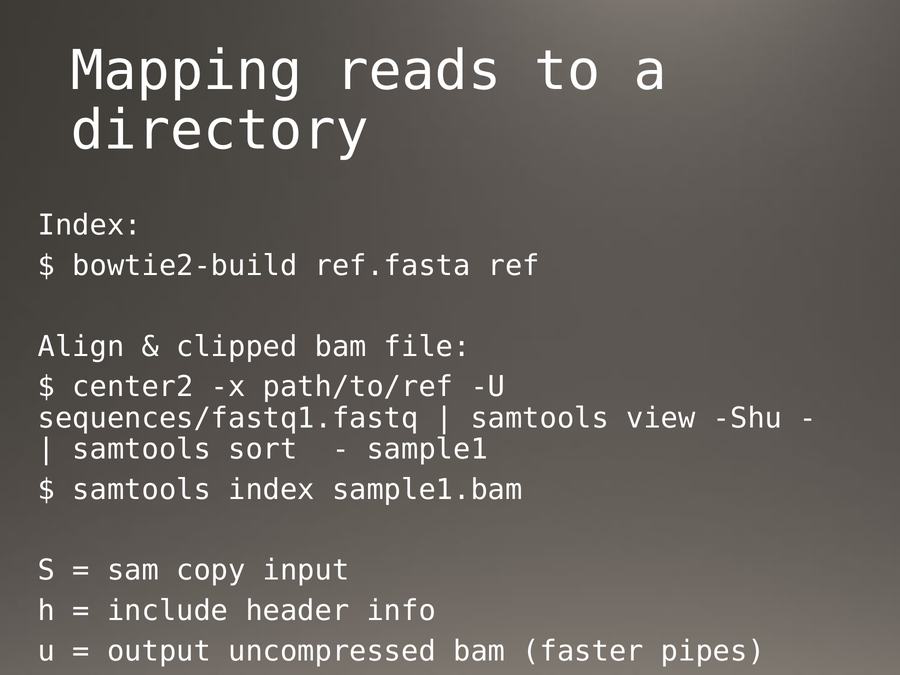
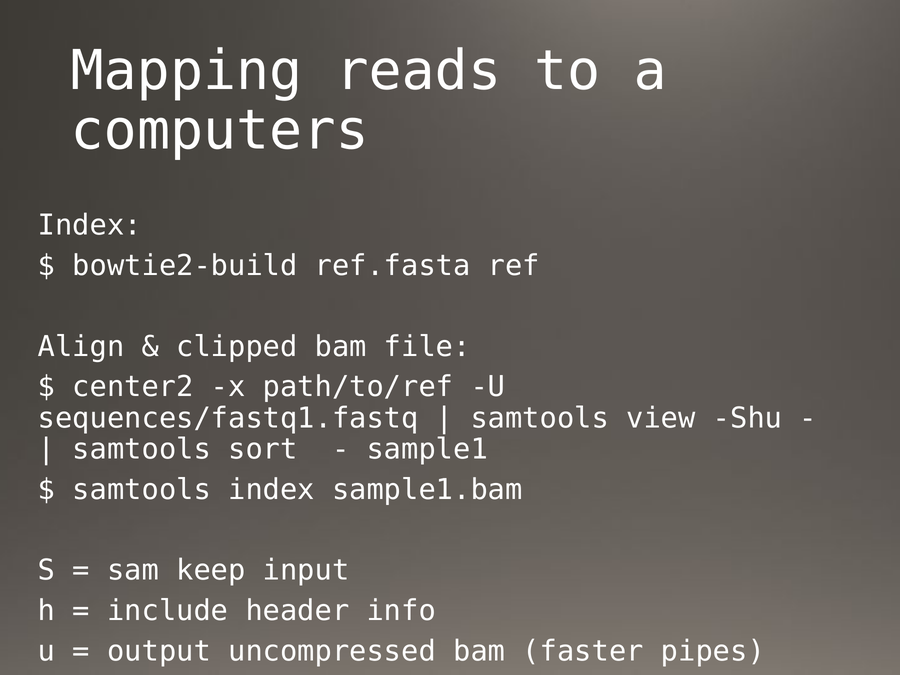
directory: directory -> computers (220, 130)
copy: copy -> keep (211, 570)
